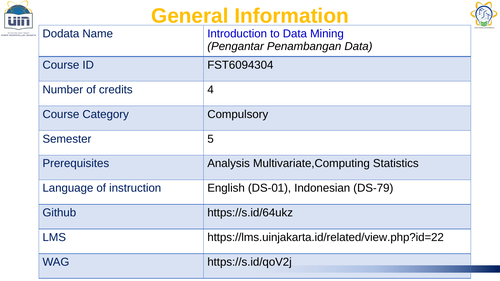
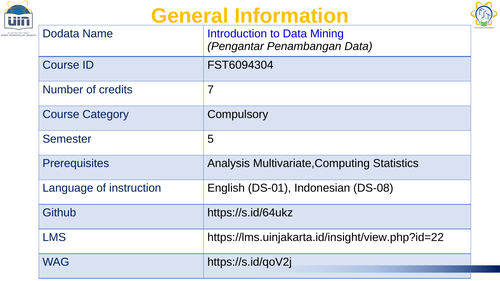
4: 4 -> 7 (211, 90)
DS-79: DS-79 -> DS-08 (373, 188)
https://lms.uinjakarta.id/related/view.php?id=22: https://lms.uinjakarta.id/related/view.php?id=22 -> https://lms.uinjakarta.id/insight/view.php?id=22 (326, 238)
